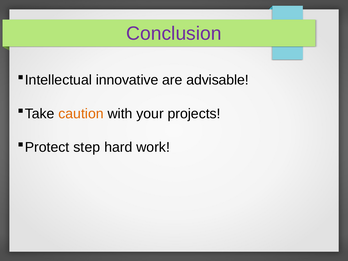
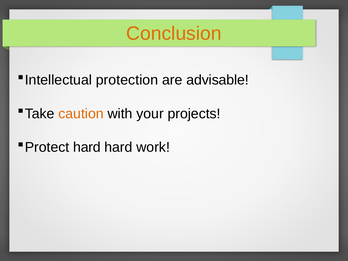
Conclusion colour: purple -> orange (174, 34)
innovative: innovative -> protection (127, 80)
step: step -> hard (87, 147)
